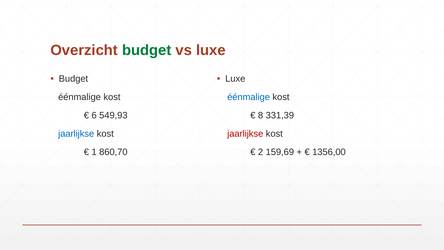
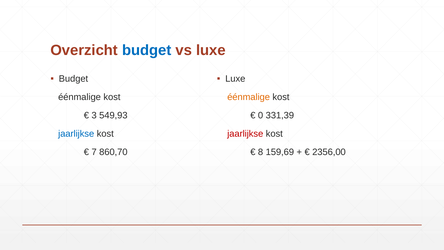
budget colour: green -> blue (147, 50)
éénmalige colour: blue -> orange (249, 97)
6: 6 -> 3 (94, 115)
8: 8 -> 0 (261, 115)
1: 1 -> 7 (94, 152)
2: 2 -> 8 (261, 152)
1356,00: 1356,00 -> 2356,00 (329, 152)
